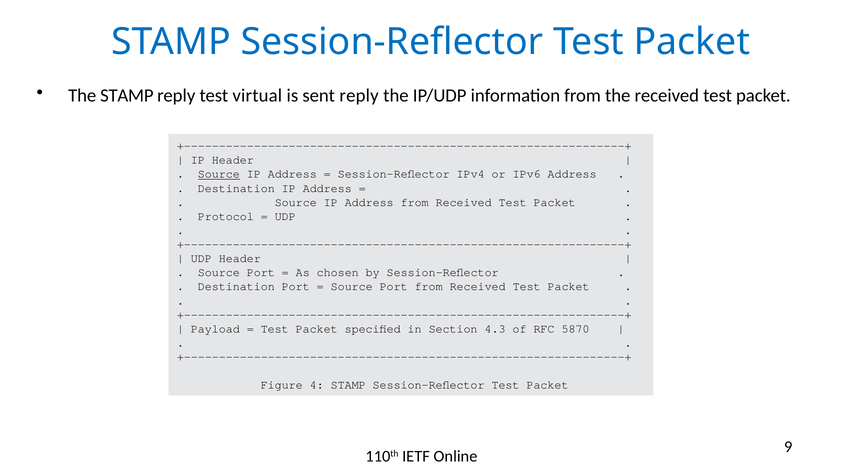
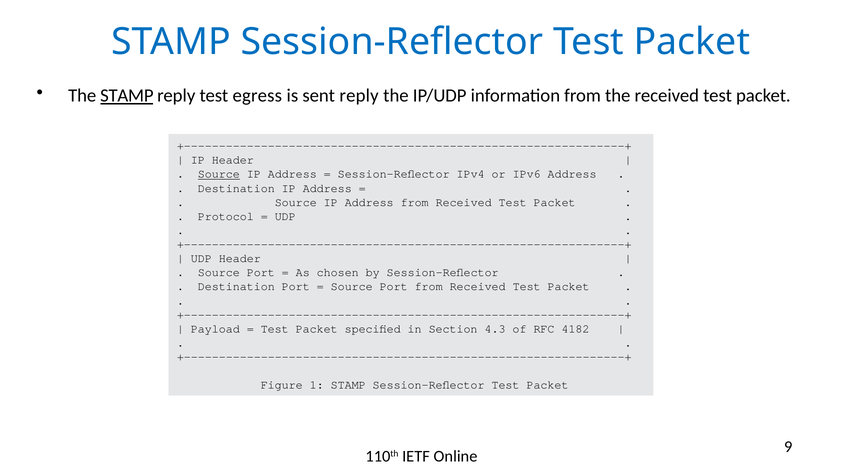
STAMP underline: none -> present (127, 96)
virtual: virtual -> egress (257, 96)
5870: 5870 -> 4182 (576, 329)
4: 4 -> 1 (317, 385)
